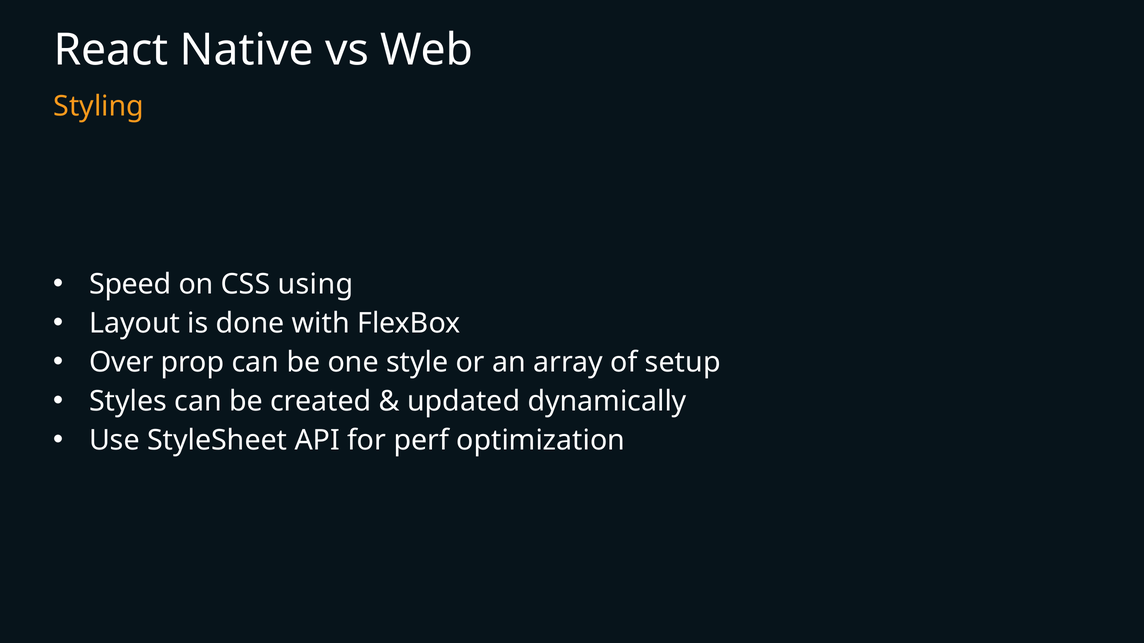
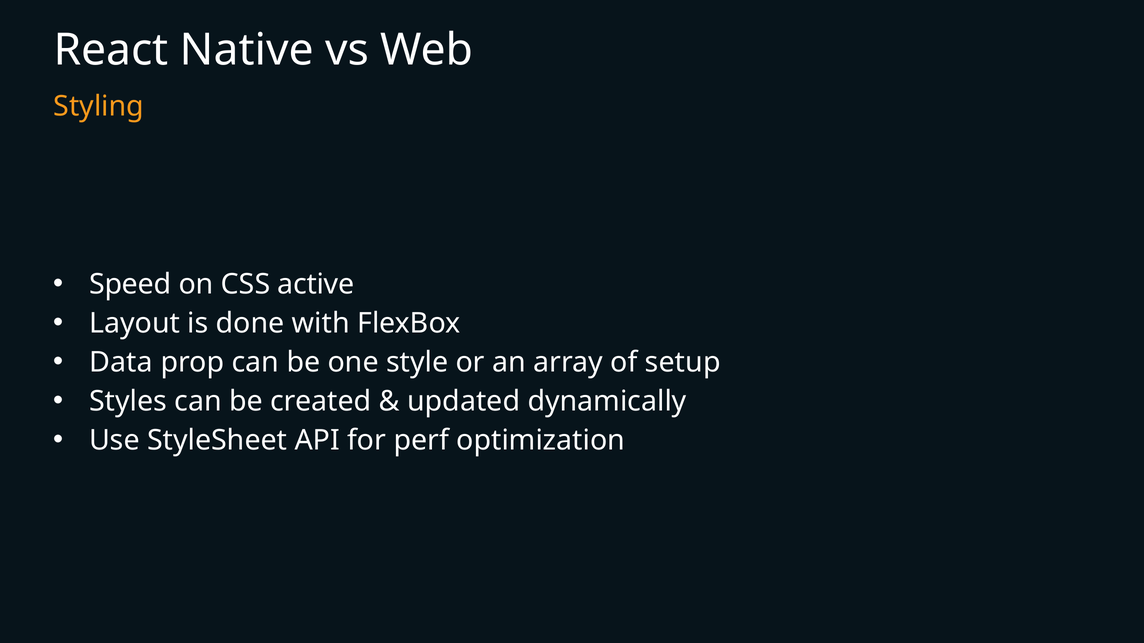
using: using -> active (316, 284)
Over: Over -> Data (121, 363)
